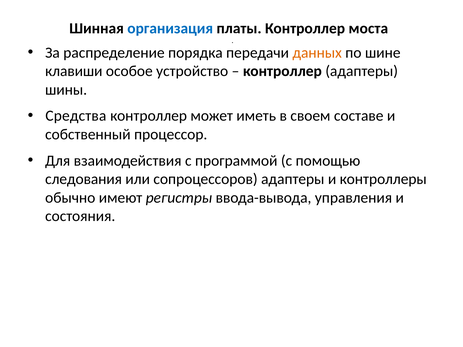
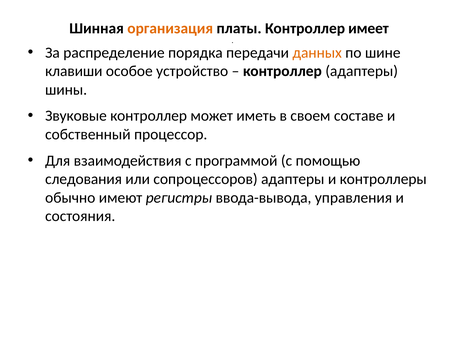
организация colour: blue -> orange (170, 28)
моста: моста -> имеет (368, 28)
Средства: Средства -> Звуковые (76, 116)
